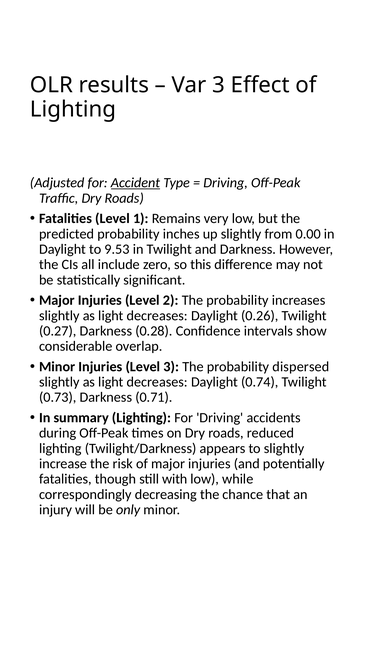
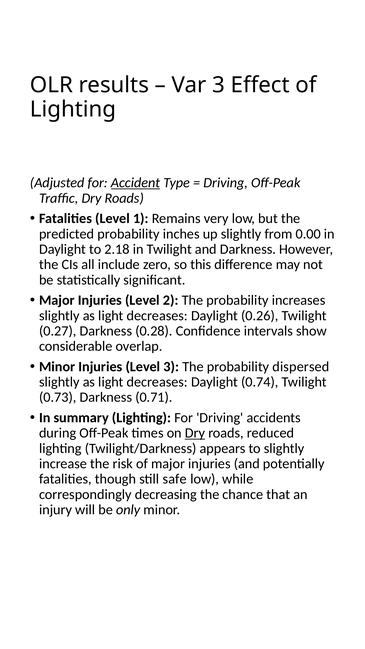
9.53: 9.53 -> 2.18 (117, 249)
Dry underline: none -> present (195, 433)
with: with -> safe (175, 479)
